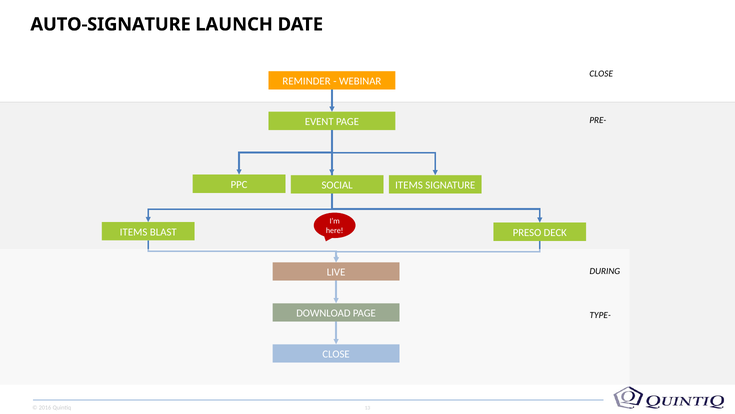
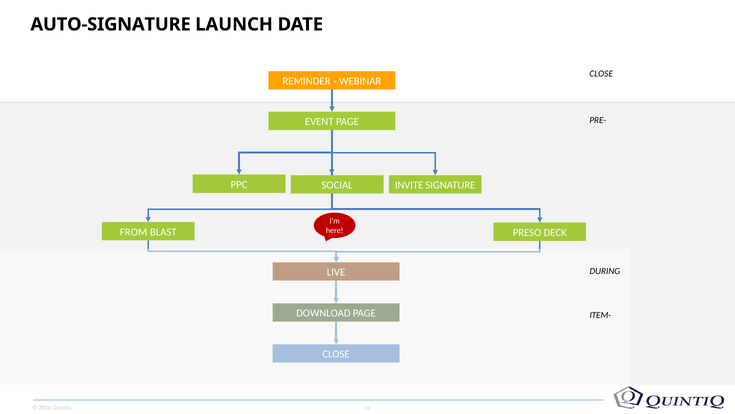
ITEMS: ITEMS -> INVITE (409, 185)
ITEMS: ITEMS -> FROM (134, 232)
TYPE-: TYPE- -> ITEM- (600, 315)
